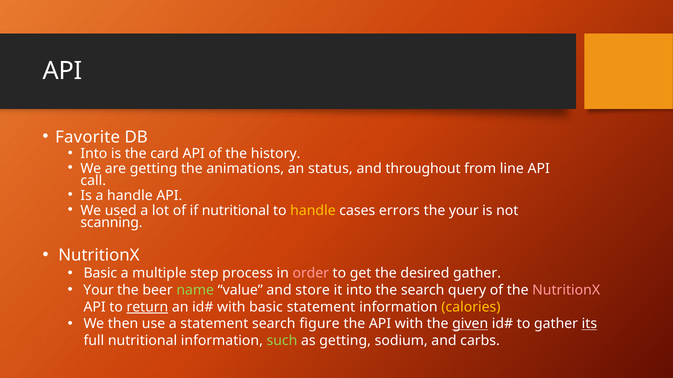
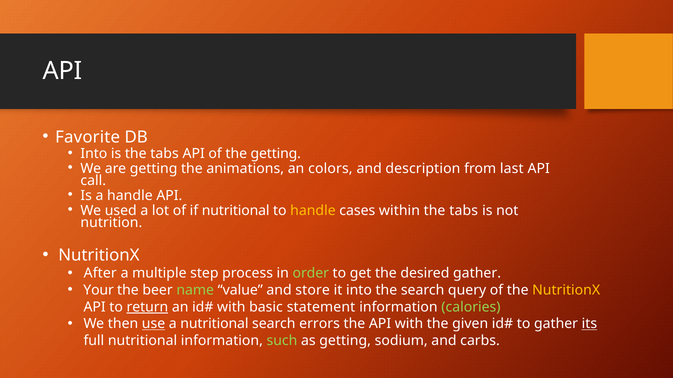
is the card: card -> tabs (165, 154)
the history: history -> getting (276, 154)
status: status -> colors (330, 169)
throughout: throughout -> description (423, 169)
line: line -> last (512, 169)
errors: errors -> within (399, 211)
your: your -> tabs (464, 211)
scanning: scanning -> nutrition (111, 223)
Basic: Basic -> After (100, 274)
order colour: pink -> light green (311, 274)
NutritionX colour: pink -> yellow (566, 291)
calories colour: yellow -> light green (471, 307)
use underline: none -> present (154, 324)
a statement: statement -> nutritional (214, 324)
figure: figure -> errors (320, 324)
given underline: present -> none (470, 324)
